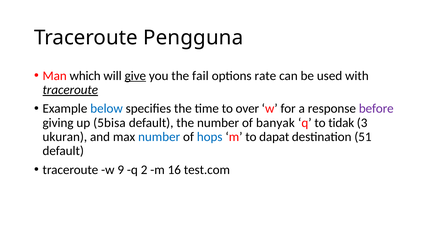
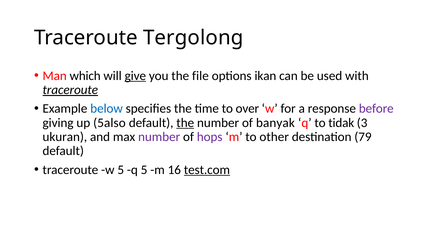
Pengguna: Pengguna -> Tergolong (193, 38)
fail: fail -> file (200, 76)
rate: rate -> ikan (265, 76)
5bisa: 5bisa -> 5also (109, 123)
the underline: none -> present (185, 123)
number colour: blue -> purple (159, 137)
hops colour: blue -> purple (210, 137)
dapat: dapat -> other (274, 137)
51: 51 -> 79 (363, 137)
w 9: 9 -> 5 (121, 170)
q 2: 2 -> 5 (144, 170)
test.com underline: none -> present (207, 170)
